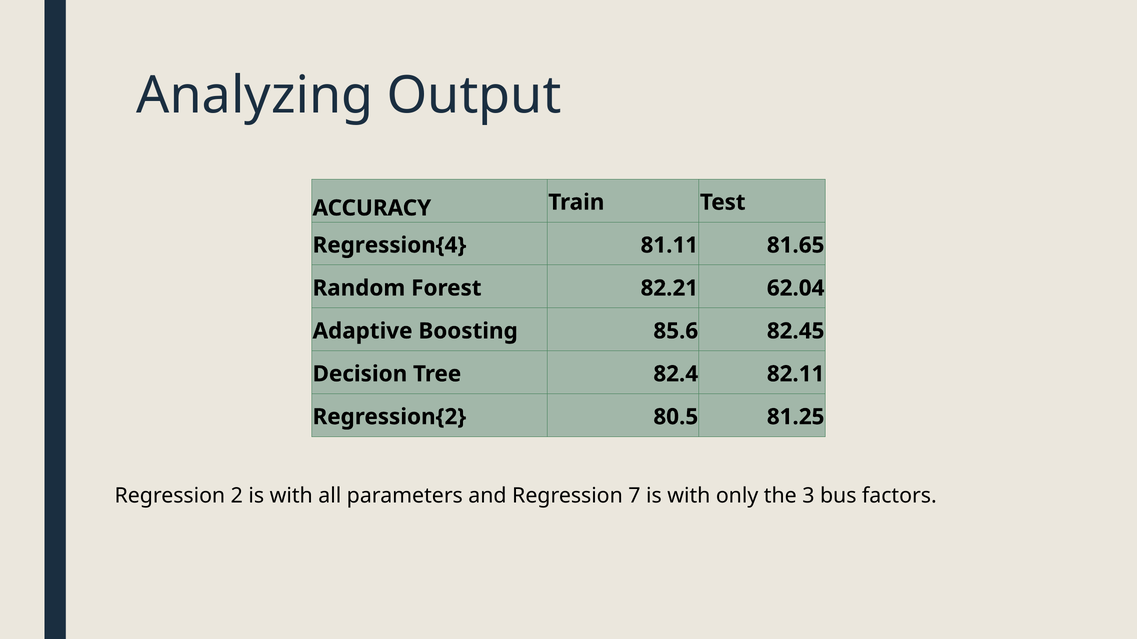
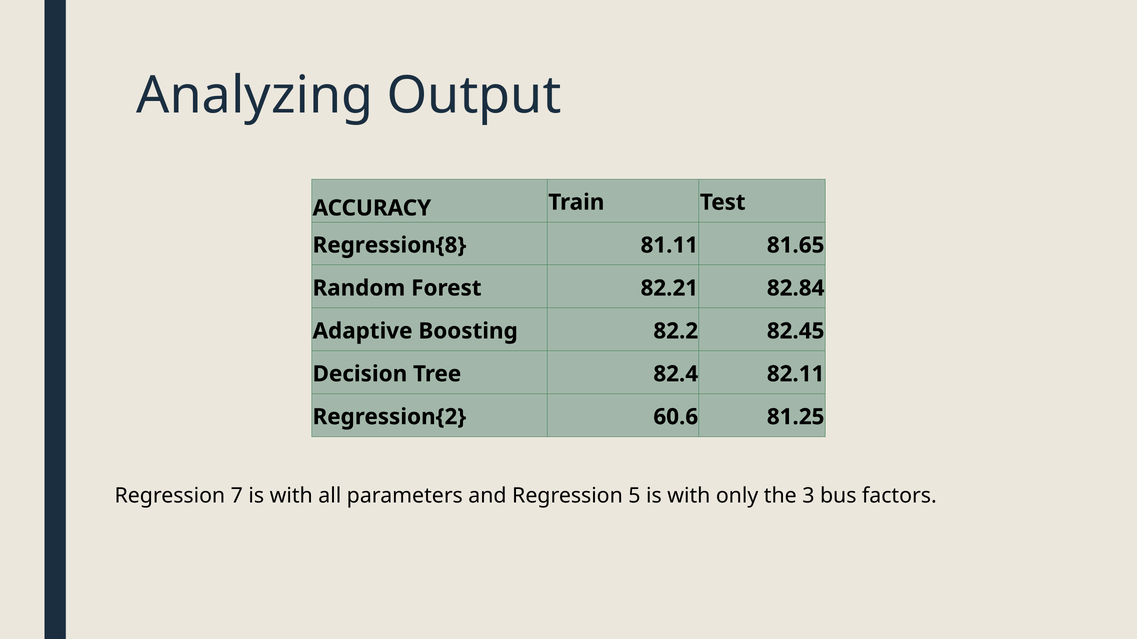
Regression{4: Regression{4 -> Regression{8 (389, 245)
62.04: 62.04 -> 82.84 (796, 288)
85.6: 85.6 -> 82.2 (676, 331)
80.5: 80.5 -> 60.6 (676, 417)
2: 2 -> 7 (237, 496)
7: 7 -> 5 (634, 496)
